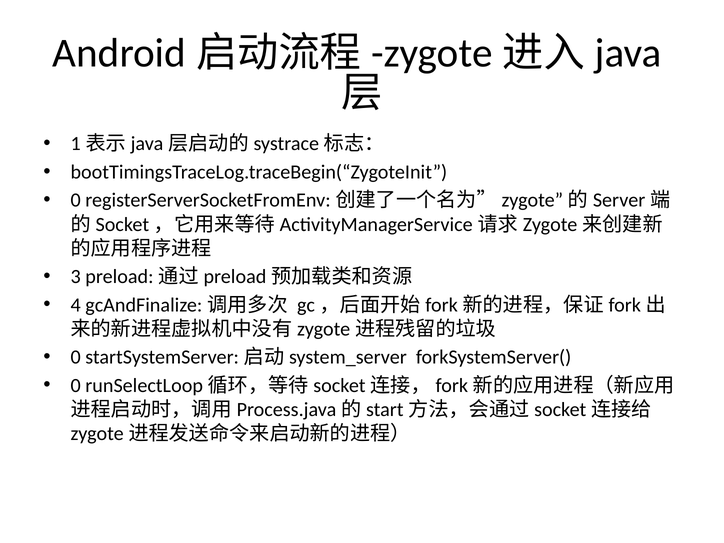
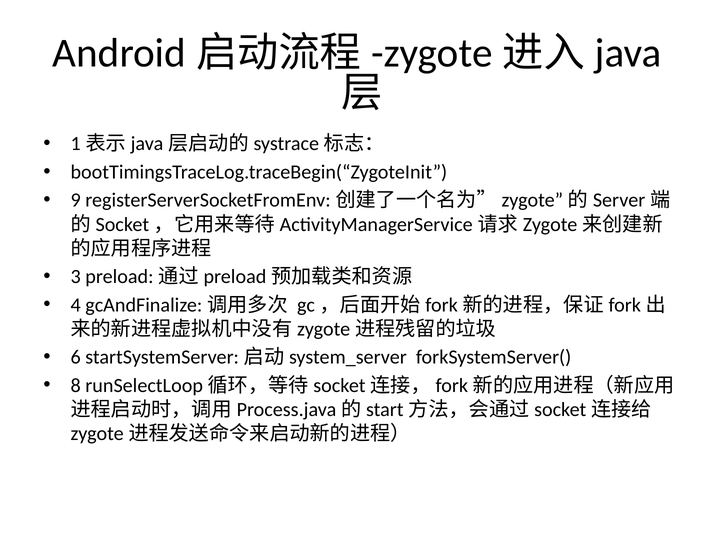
0: 0 -> 9 (76, 200)
0: 0 -> 6 (76, 357)
0: 0 -> 8 (76, 385)
